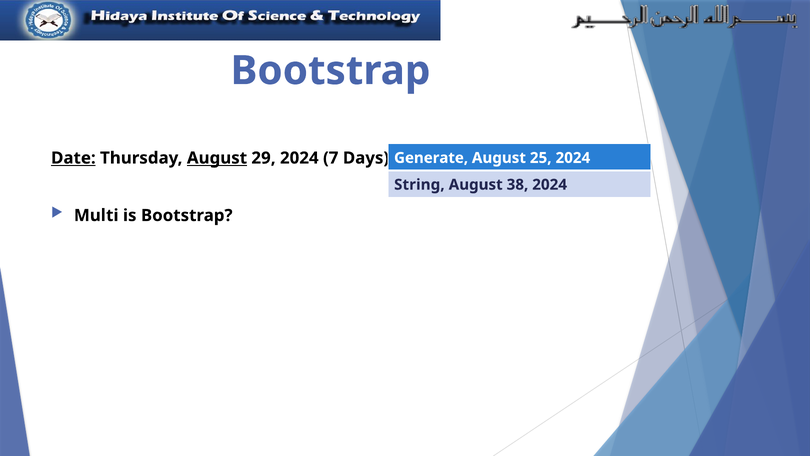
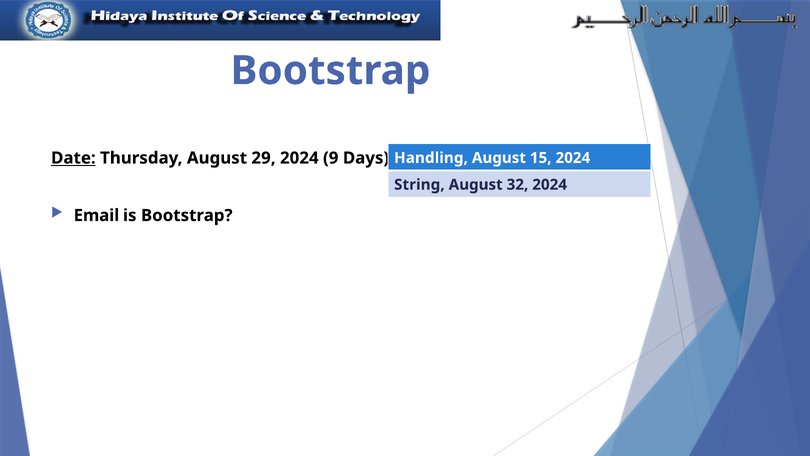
August underline: present -> none (217, 158)
7: 7 -> 9 (331, 158)
Generate: Generate -> Handling (431, 158)
25: 25 -> 15 (541, 158)
38: 38 -> 32 (517, 185)
Multi: Multi -> Email (96, 215)
